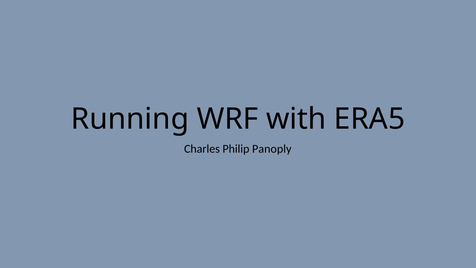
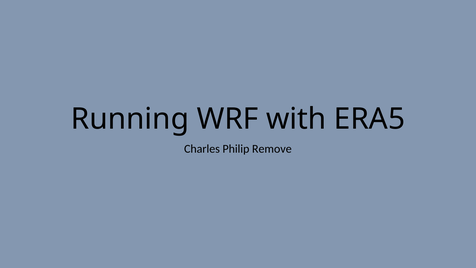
Panoply: Panoply -> Remove (272, 149)
